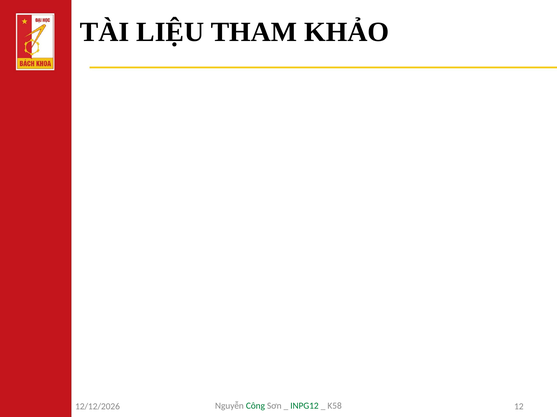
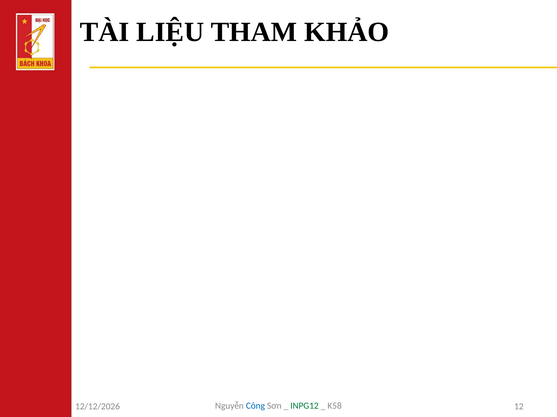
Công colour: green -> blue (255, 406)
